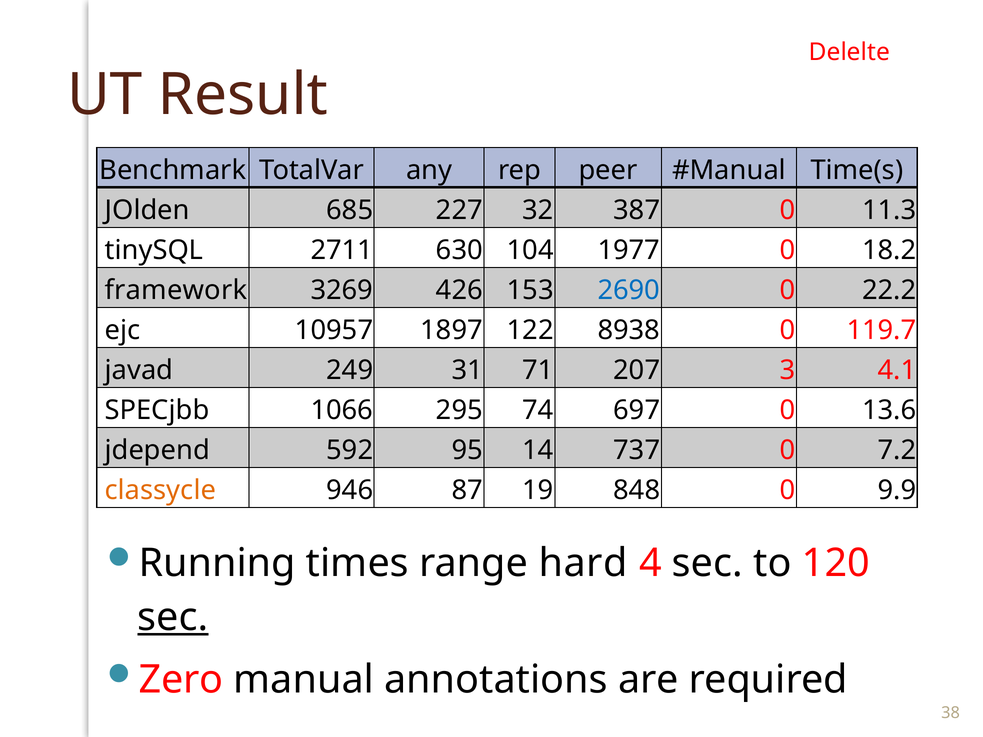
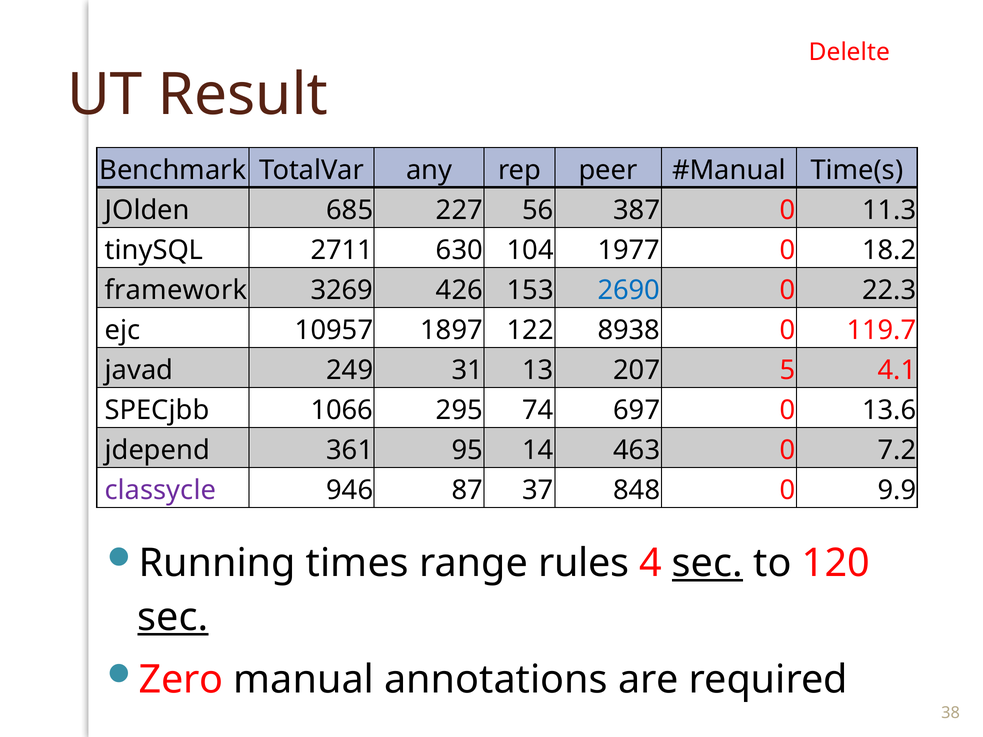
32: 32 -> 56 (538, 210)
22.2: 22.2 -> 22.3 (889, 290)
71: 71 -> 13 (538, 371)
3: 3 -> 5 (788, 371)
592: 592 -> 361 (350, 451)
737: 737 -> 463 (637, 451)
classycle colour: orange -> purple (160, 491)
19: 19 -> 37 (538, 491)
hard: hard -> rules (584, 563)
sec underline: none -> present (707, 563)
